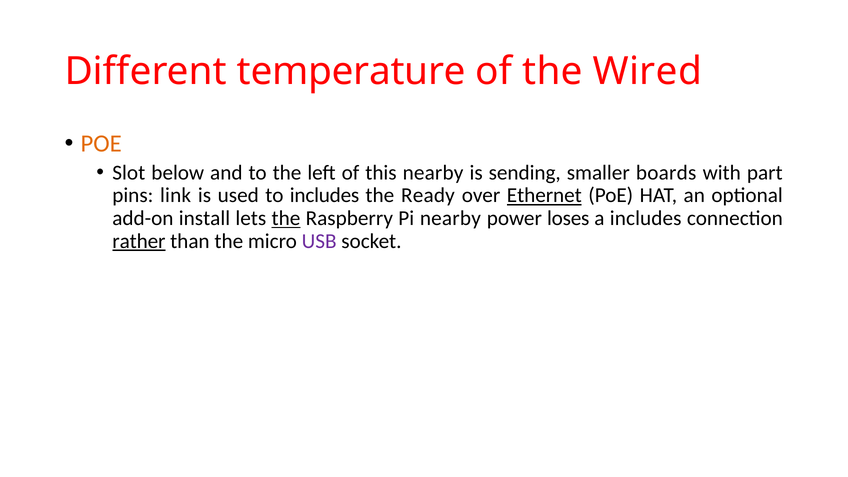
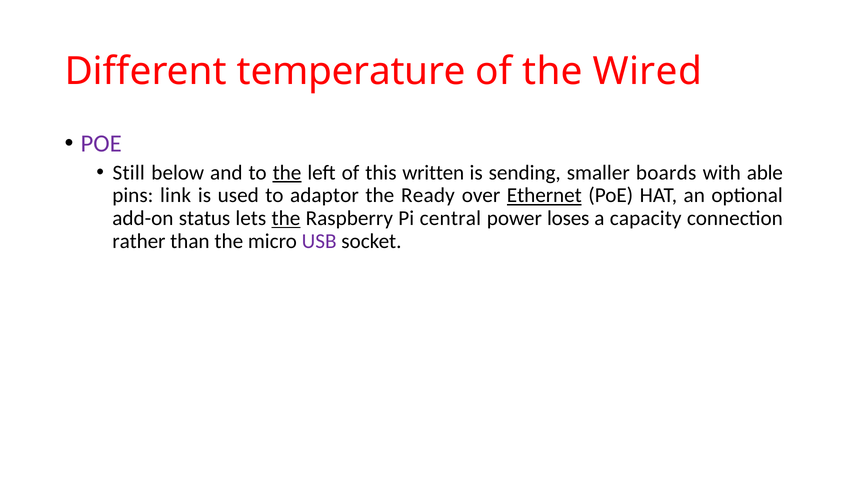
POE colour: orange -> purple (101, 143)
Slot: Slot -> Still (129, 173)
the underline: none -> present (287, 173)
this nearby: nearby -> written (433, 173)
part: part -> able (765, 173)
to includes: includes -> adaptor (324, 195)
install: install -> status (205, 218)
Pi nearby: nearby -> central (450, 218)
a includes: includes -> capacity (646, 218)
rather underline: present -> none (139, 241)
